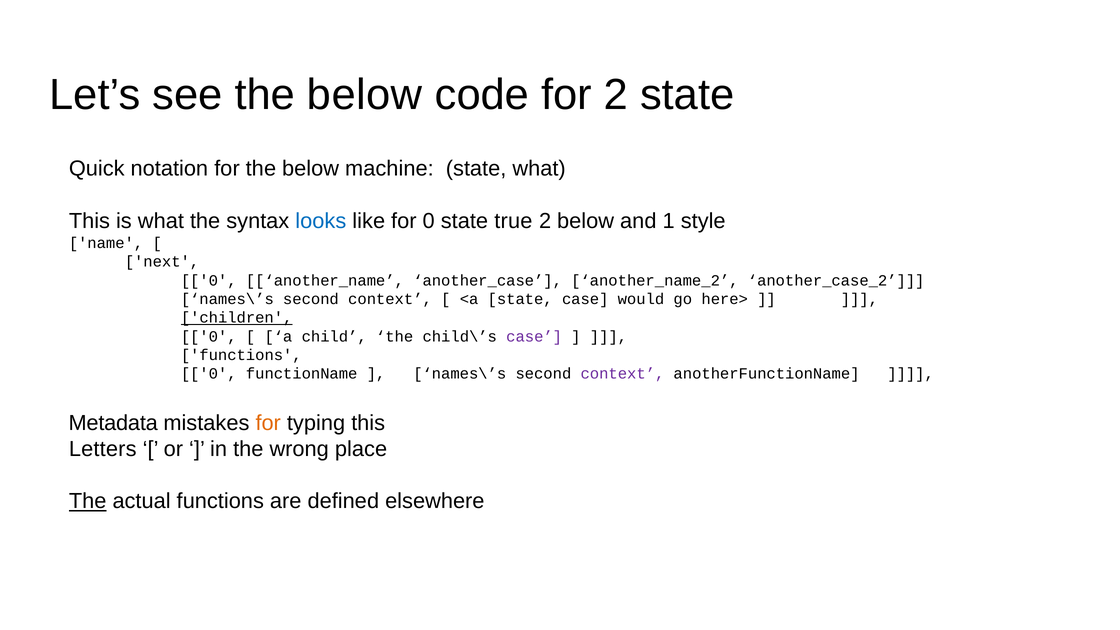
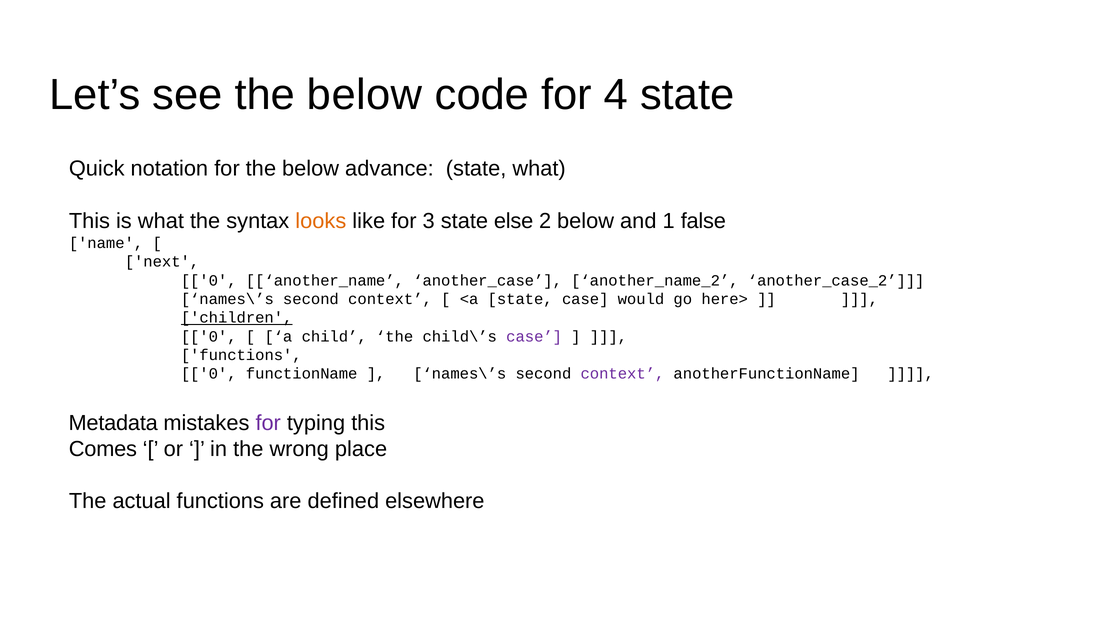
for 2: 2 -> 4 (616, 95)
machine: machine -> advance (389, 169)
looks colour: blue -> orange (321, 221)
for 0: 0 -> 3 (429, 221)
true: true -> else (514, 221)
style: style -> false (703, 221)
for colour: orange -> purple (268, 423)
Letters: Letters -> Comes (103, 449)
The underline: present -> none (88, 501)
